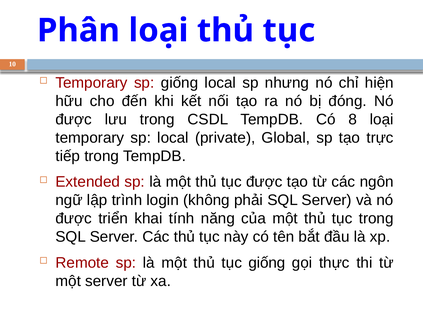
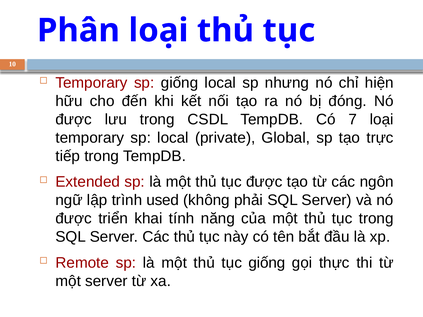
8: 8 -> 7 (353, 119)
login: login -> used (163, 200)
